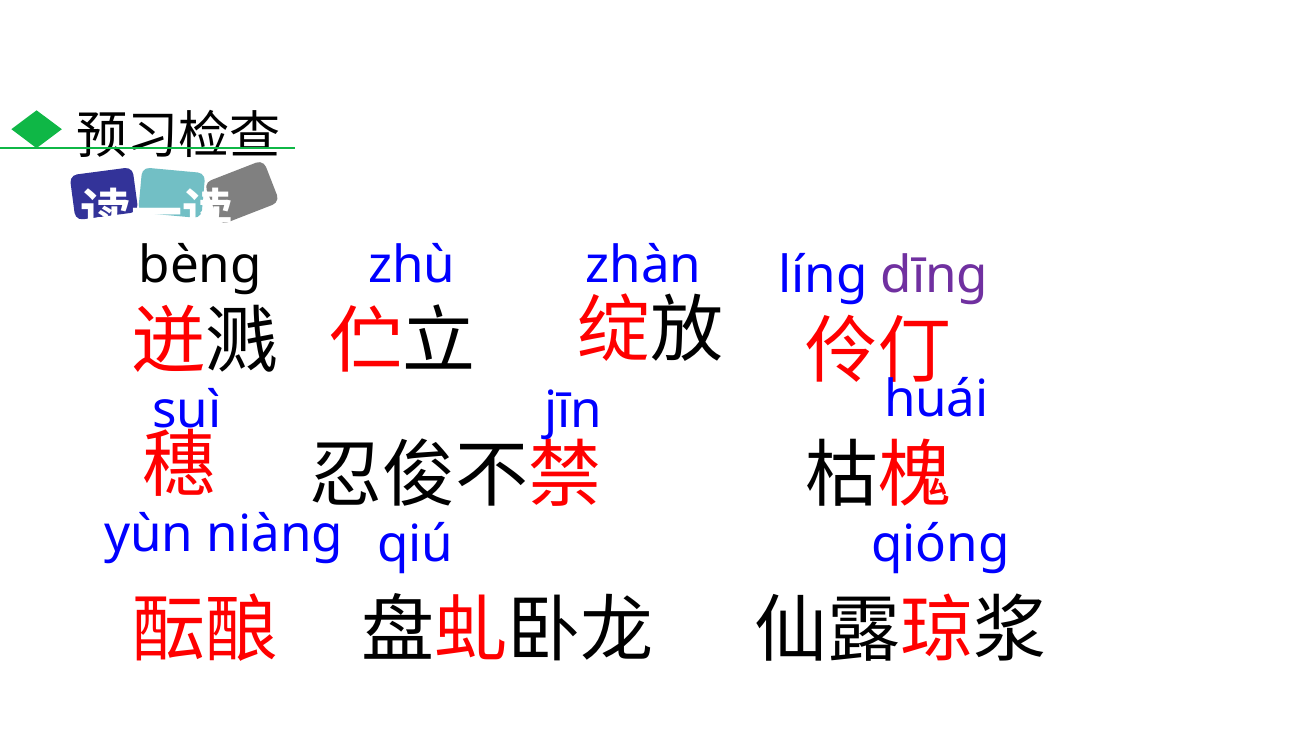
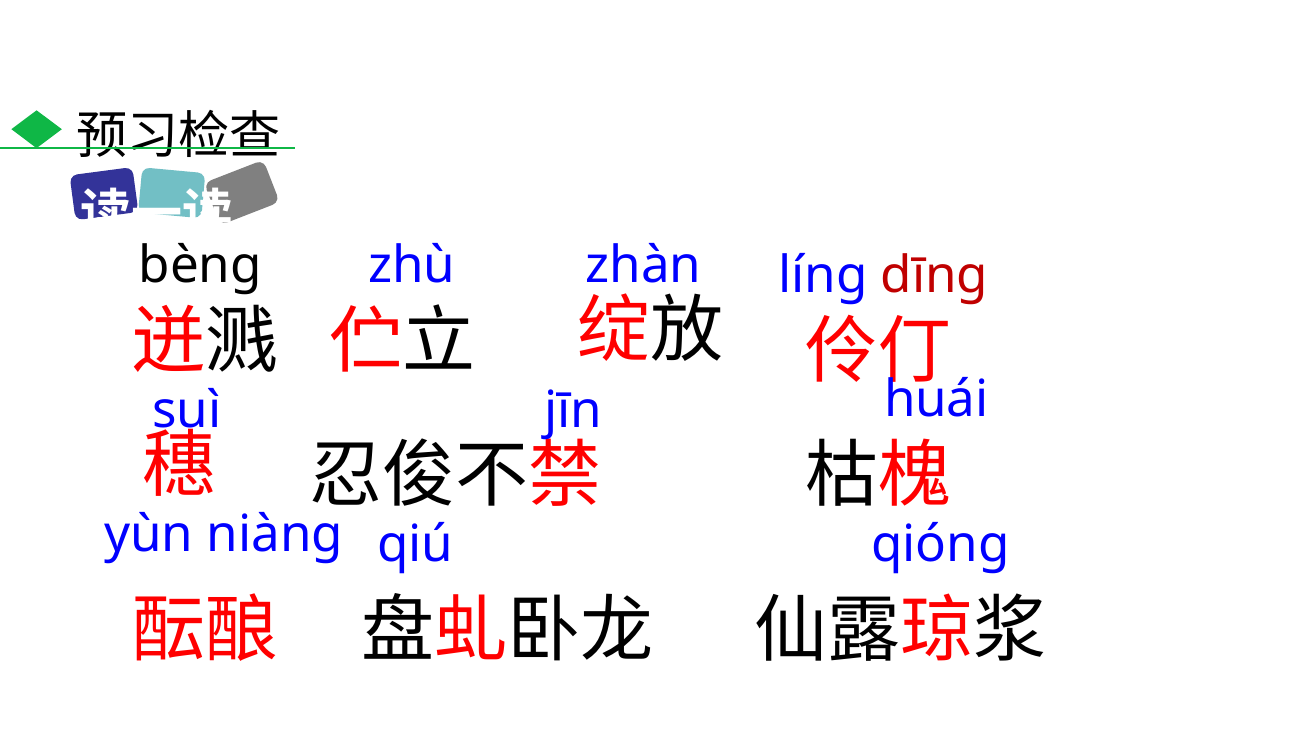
dīnɡ colour: purple -> red (934, 276)
